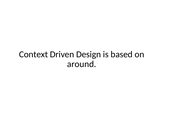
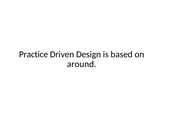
Context: Context -> Practice (34, 54)
